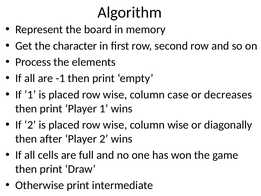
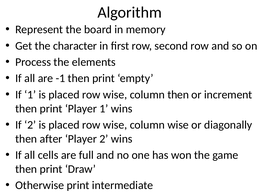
column case: case -> then (178, 94)
decreases: decreases -> increment (228, 94)
